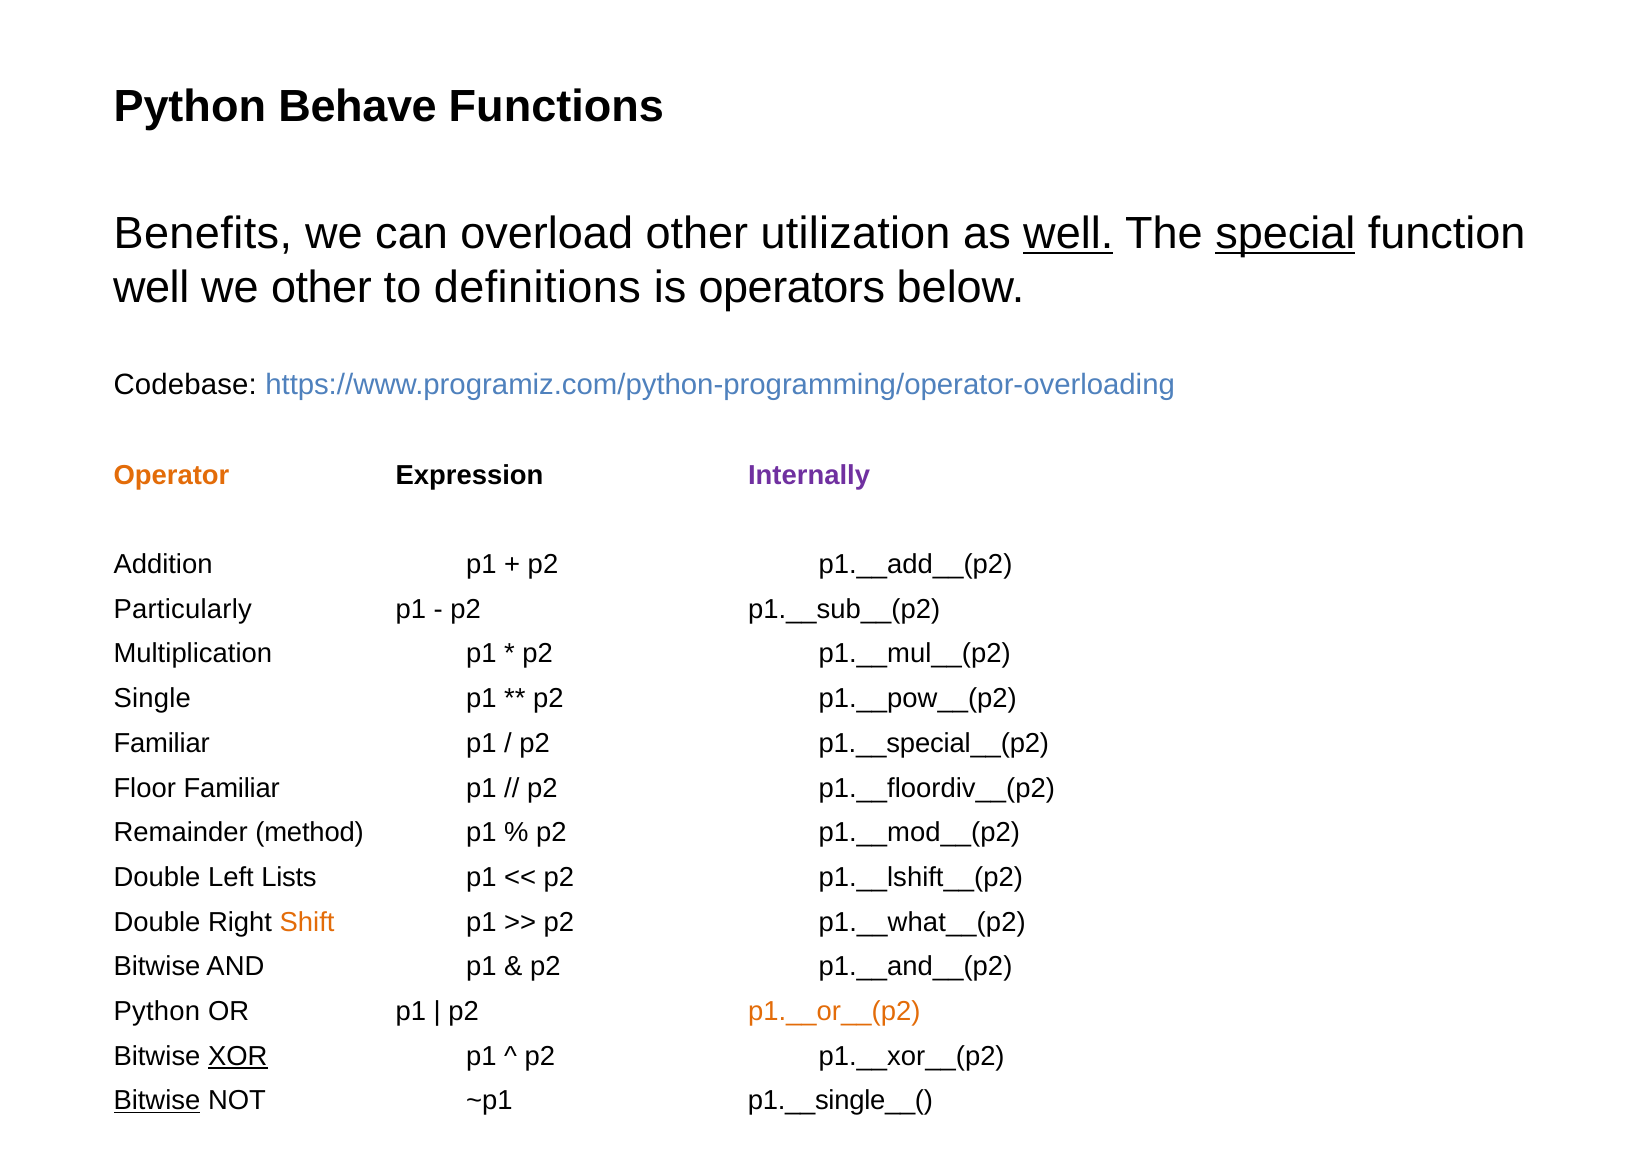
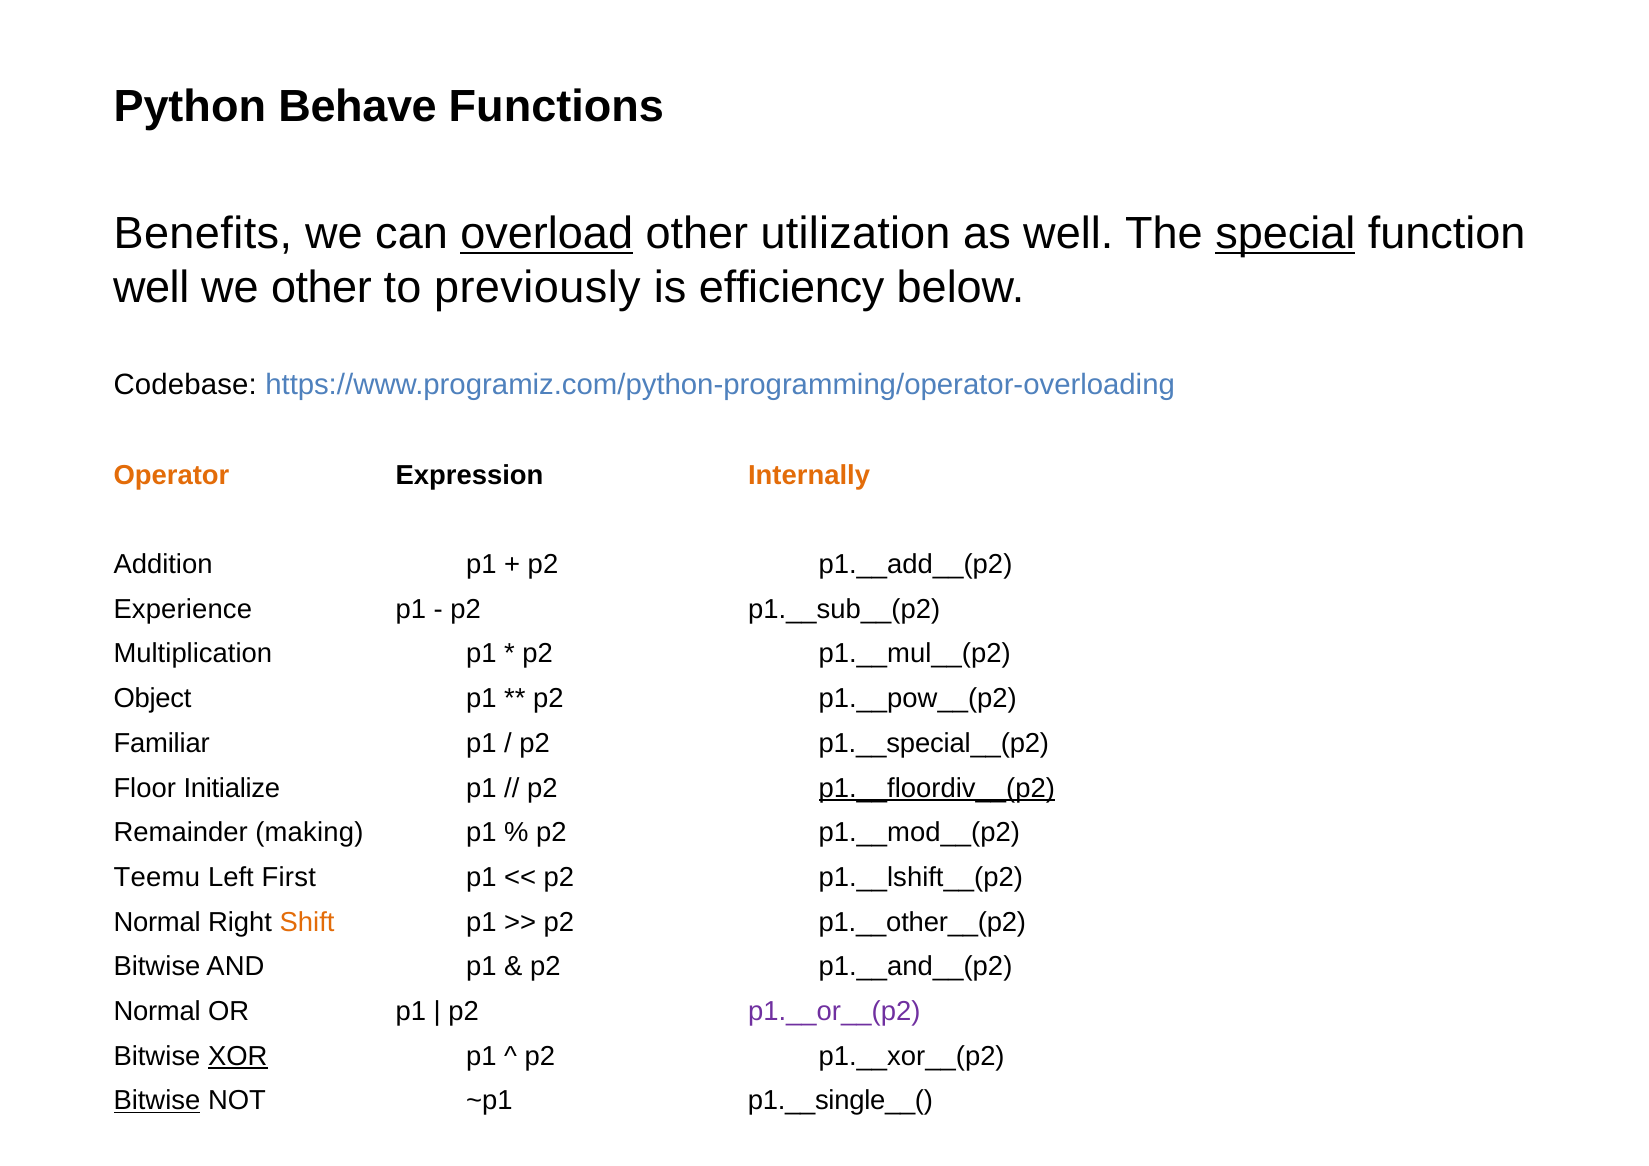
overload underline: none -> present (547, 234)
well underline: present -> none (1068, 234)
definitions: definitions -> previously (537, 288)
operators: operators -> efficiency (792, 288)
Internally colour: purple -> orange (809, 475)
Particularly: Particularly -> Experience (183, 609)
Single: Single -> Object (152, 699)
Floor Familiar: Familiar -> Initialize (232, 788)
p1.__floordiv__(p2 underline: none -> present (937, 788)
method: method -> making (309, 833)
Double: Double -> Teemu (157, 878)
Lists: Lists -> First (289, 878)
Double: Double -> Normal (157, 922)
p1.__what__(p2: p1.__what__(p2 -> p1.__other__(p2 (922, 922)
Python: Python -> Normal (157, 1012)
p1.__or__(p2 colour: orange -> purple (834, 1012)
